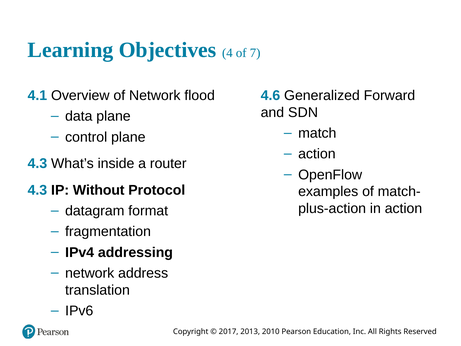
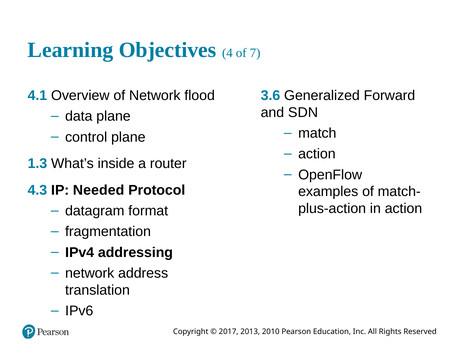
4.6: 4.6 -> 3.6 (270, 95)
4.3: 4.3 -> 1.3 (37, 163)
Without: Without -> Needed (99, 190)
